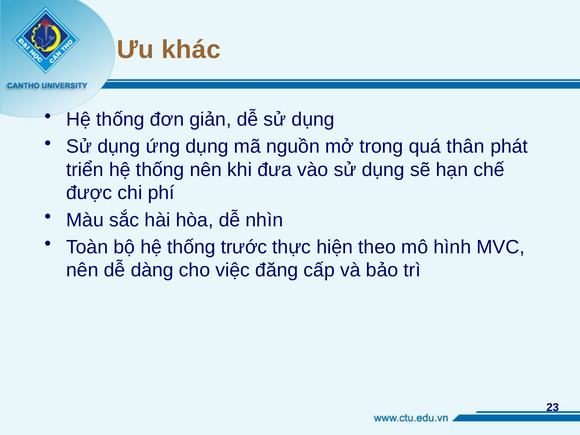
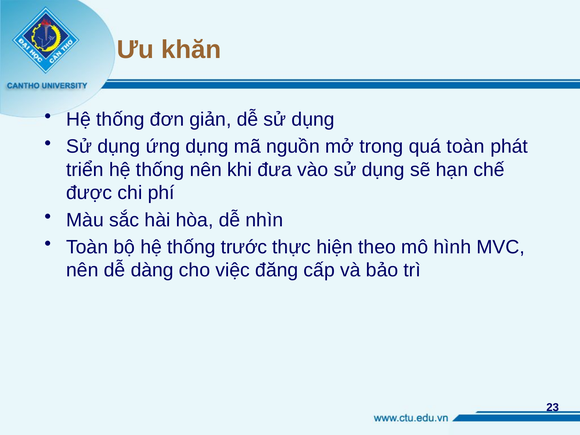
khác: khác -> khăn (191, 50)
quá thân: thân -> toàn (466, 147)
